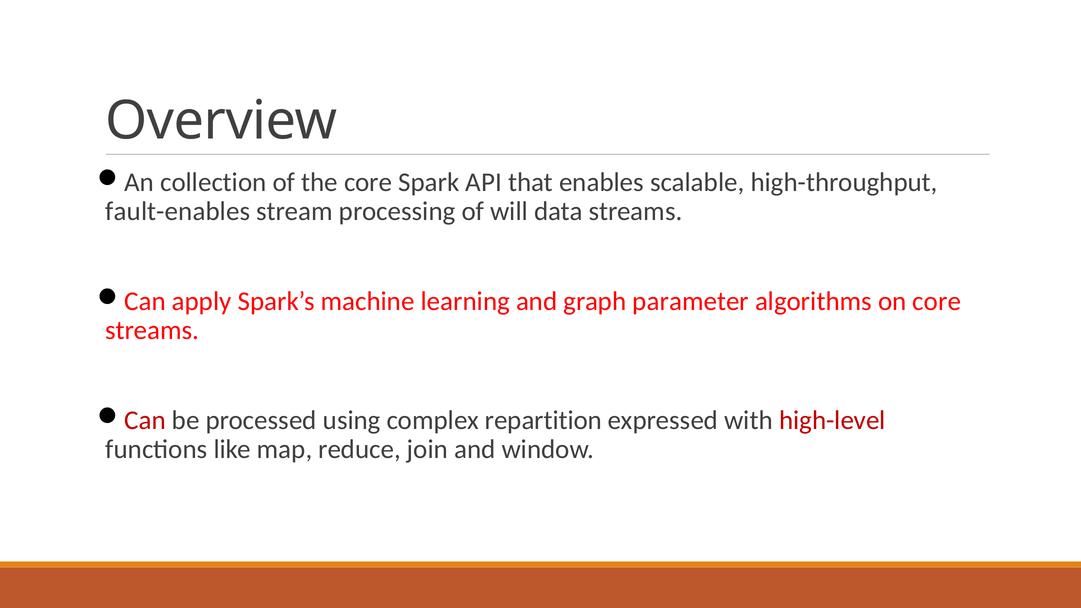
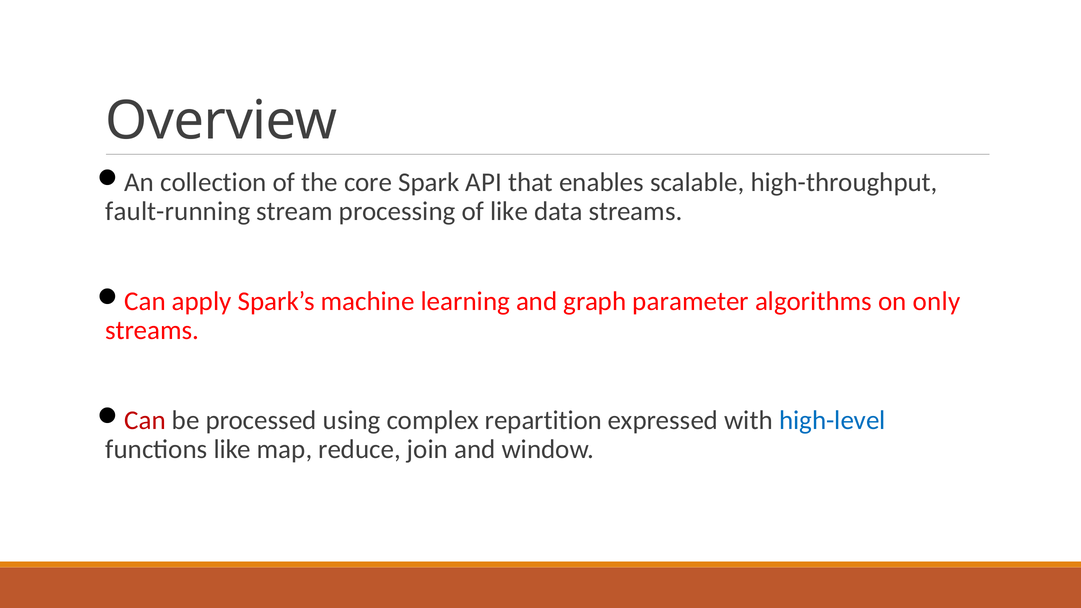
fault-enables: fault-enables -> fault-running (178, 211)
of will: will -> like (509, 211)
on core: core -> only (937, 301)
high-level colour: red -> blue (832, 420)
